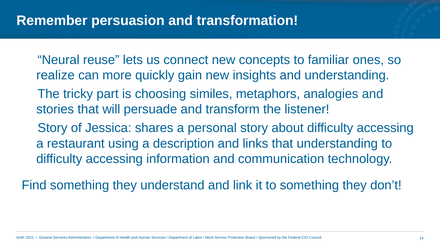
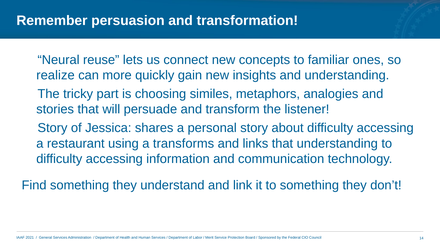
description: description -> transforms (184, 143)
